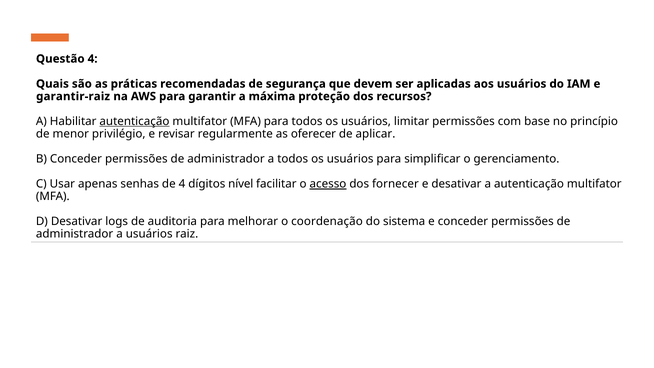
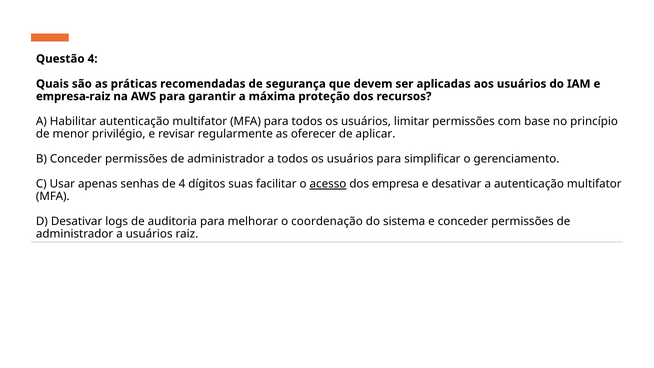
garantir-raiz: garantir-raiz -> empresa-raiz (73, 96)
autenticação underline: present -> none (134, 121)
nível: nível -> suas (241, 184)
fornecer: fornecer -> empresa (396, 184)
